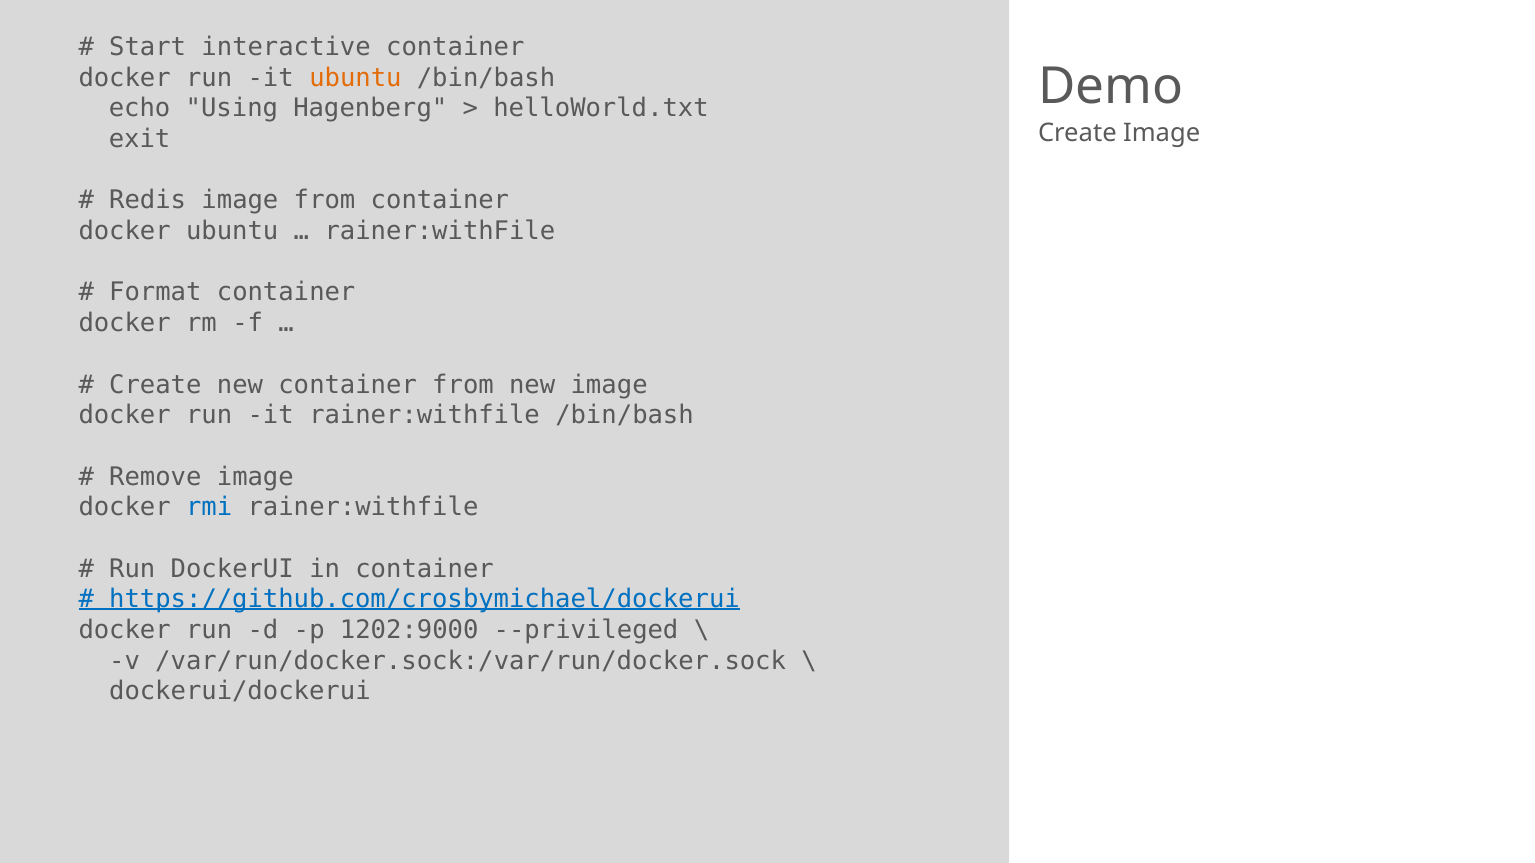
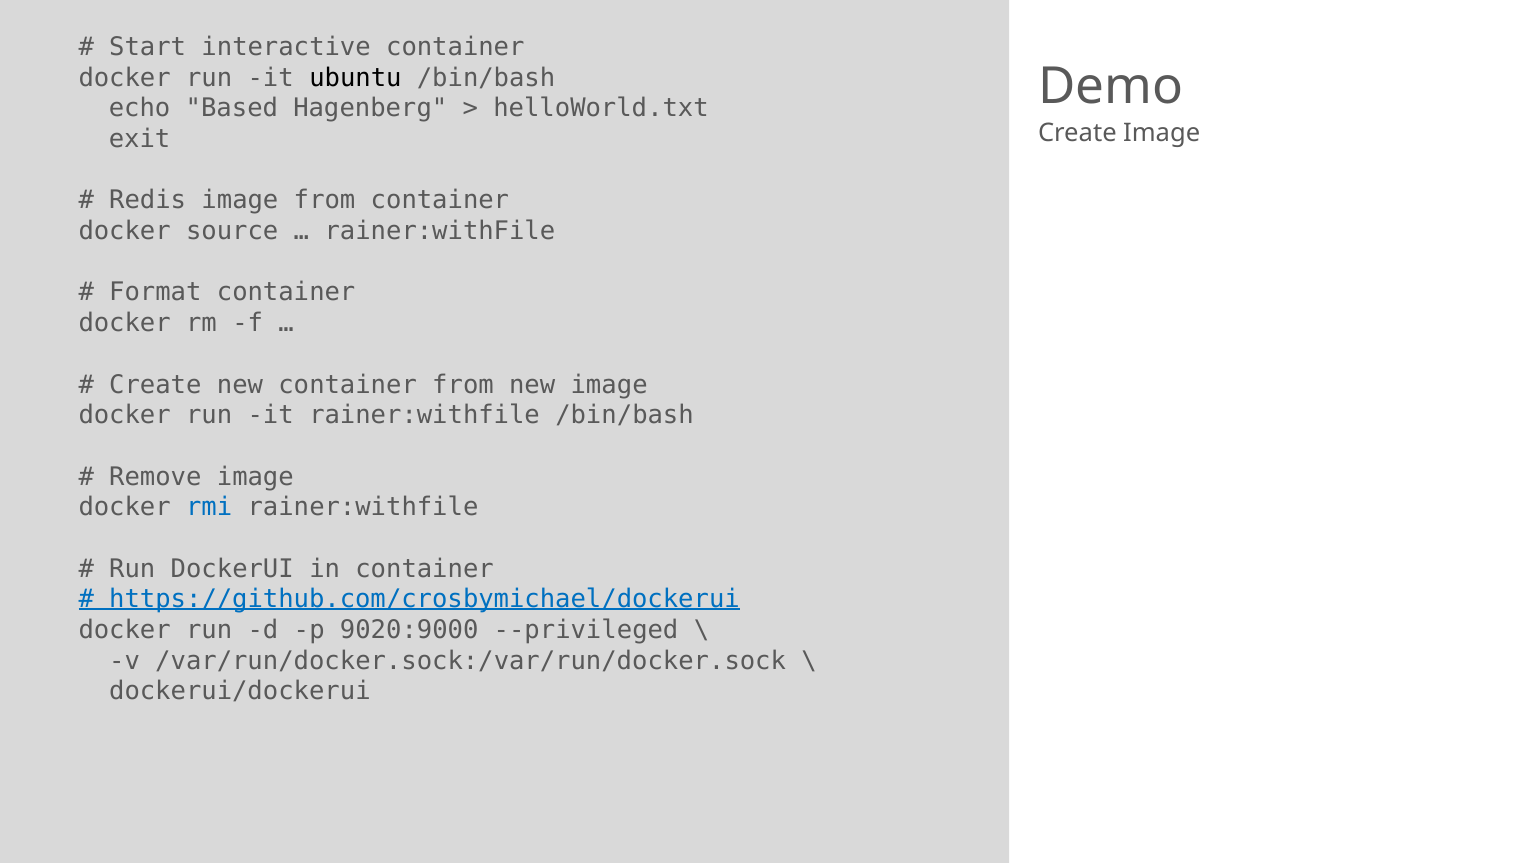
ubuntu colour: orange -> black (355, 78)
Using: Using -> Based (232, 109)
docker ubuntu: ubuntu -> source (232, 231)
1202:9000: 1202:9000 -> 9020:9000 (409, 630)
